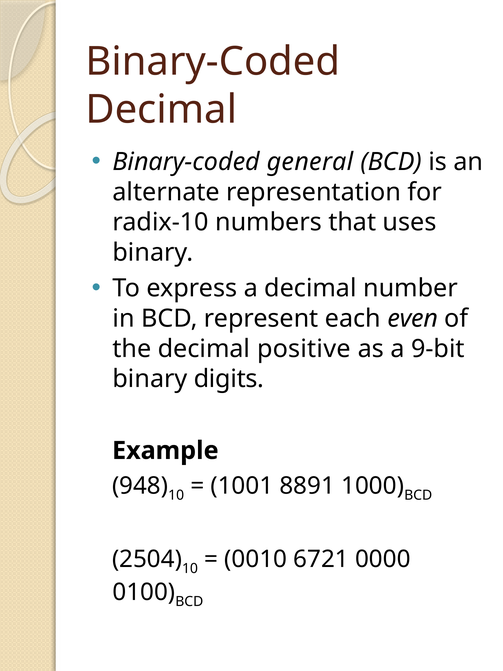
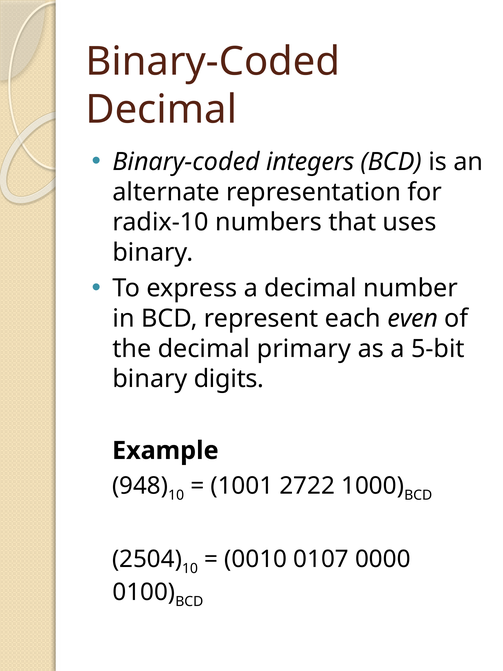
general: general -> integers (310, 162)
positive: positive -> primary (304, 349)
9-bit: 9-bit -> 5-bit (438, 349)
8891: 8891 -> 2722 (307, 486)
6721: 6721 -> 0107 (321, 559)
